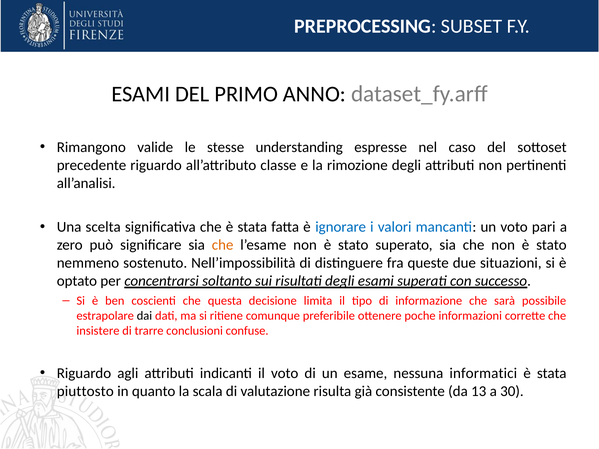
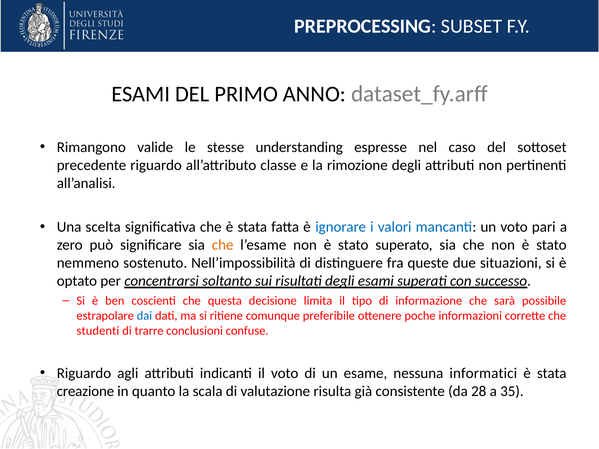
dai colour: black -> blue (144, 316)
insistere: insistere -> studenti (98, 331)
piuttosto: piuttosto -> creazione (85, 391)
13: 13 -> 28 (479, 391)
30: 30 -> 35 (512, 391)
